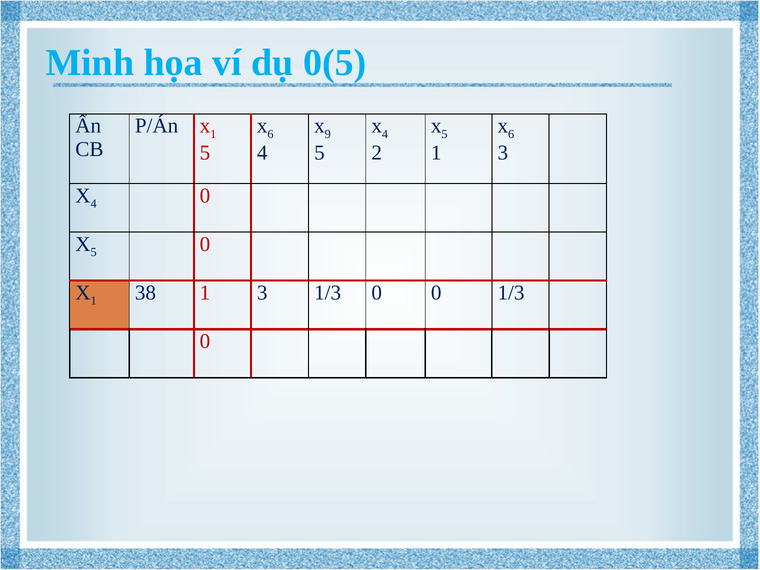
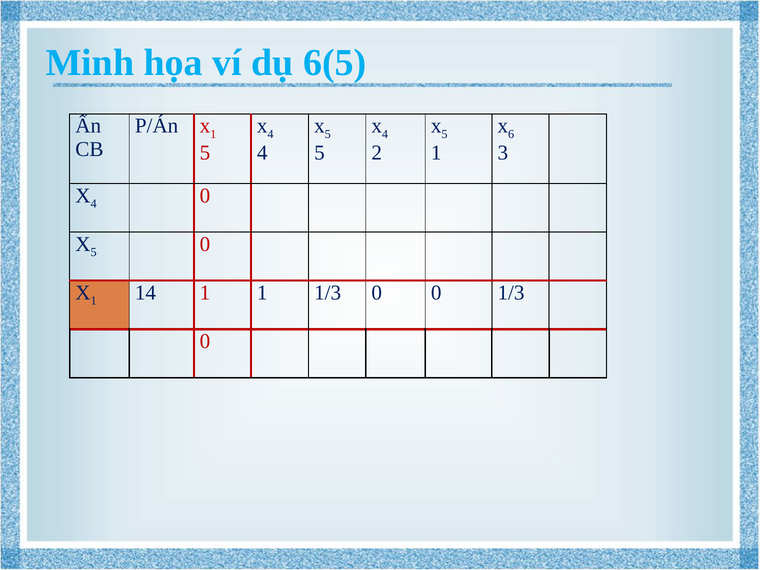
0(5: 0(5 -> 6(5 (335, 63)
6: 6 -> 4 (270, 134)
9: 9 -> 5 (328, 134)
38: 38 -> 14 (145, 293)
1 3: 3 -> 1 (262, 293)
